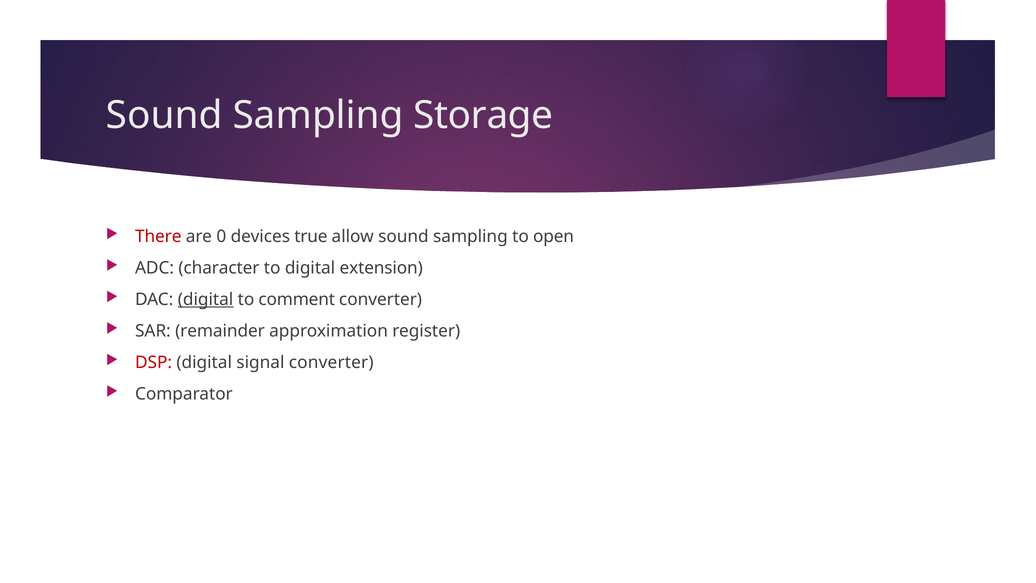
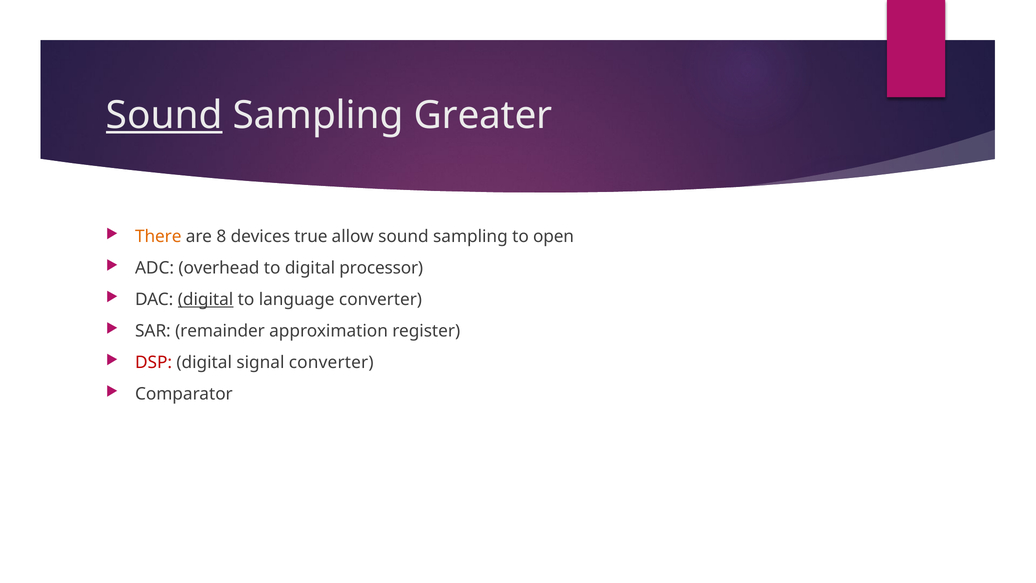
Sound underline: none -> present (164, 115)
Storage: Storage -> Greater (483, 115)
There colour: red -> orange (158, 237)
0: 0 -> 8 (221, 237)
character: character -> overhead (219, 268)
extension: extension -> processor (381, 268)
comment: comment -> language (297, 300)
